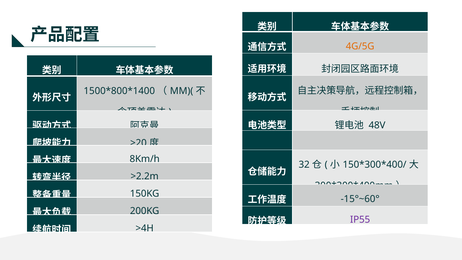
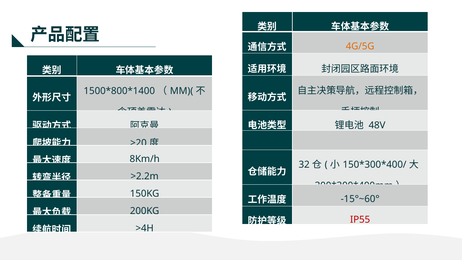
IP55 colour: purple -> red (360, 220)
